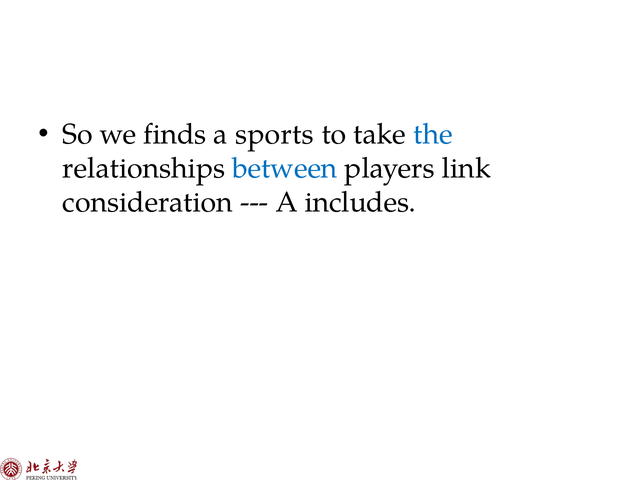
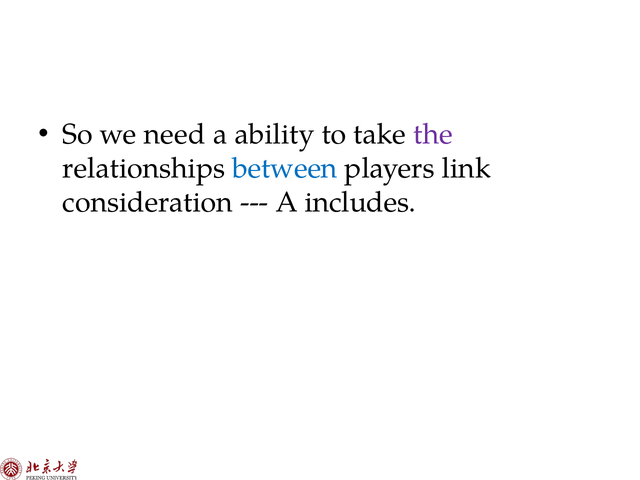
finds: finds -> need (175, 134)
sports: sports -> ability (275, 134)
the colour: blue -> purple (433, 134)
